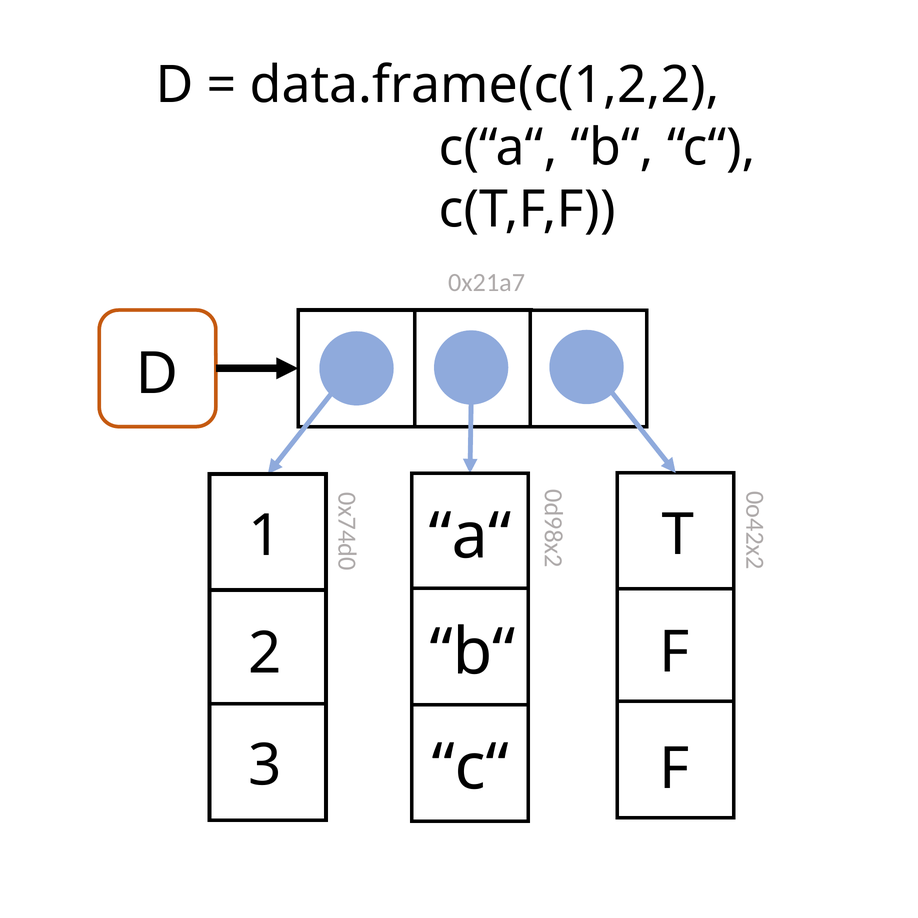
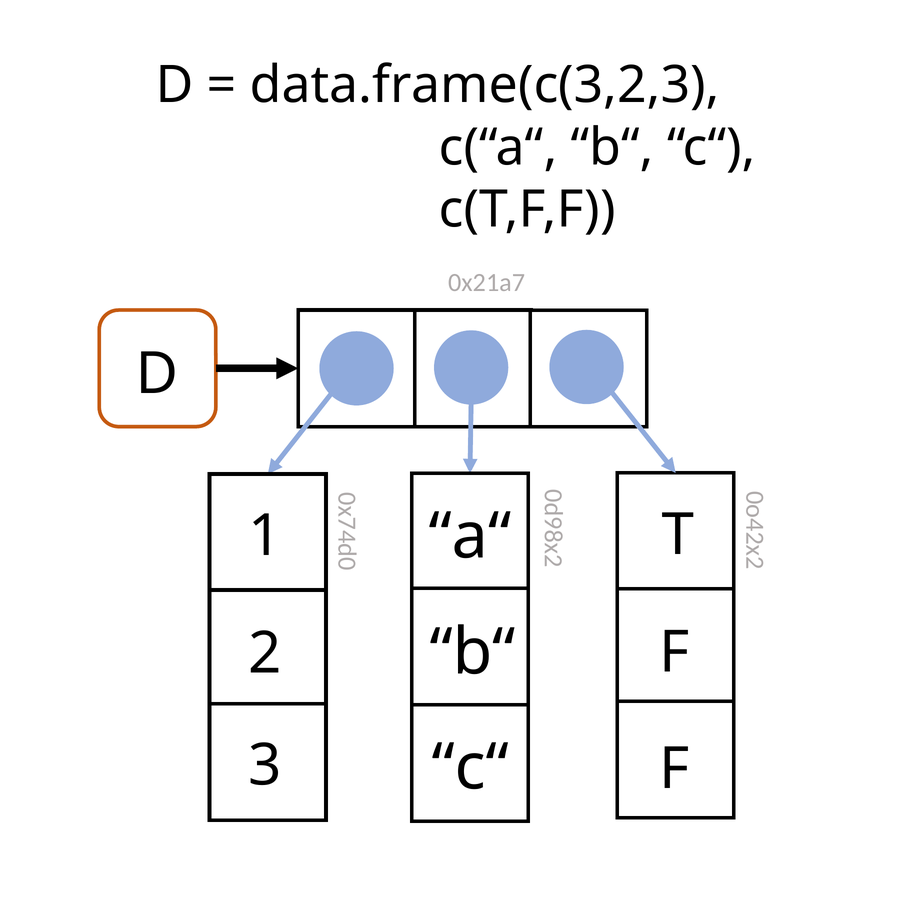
data.frame(c(1,2,2: data.frame(c(1,2,2 -> data.frame(c(3,2,3 (485, 85)
